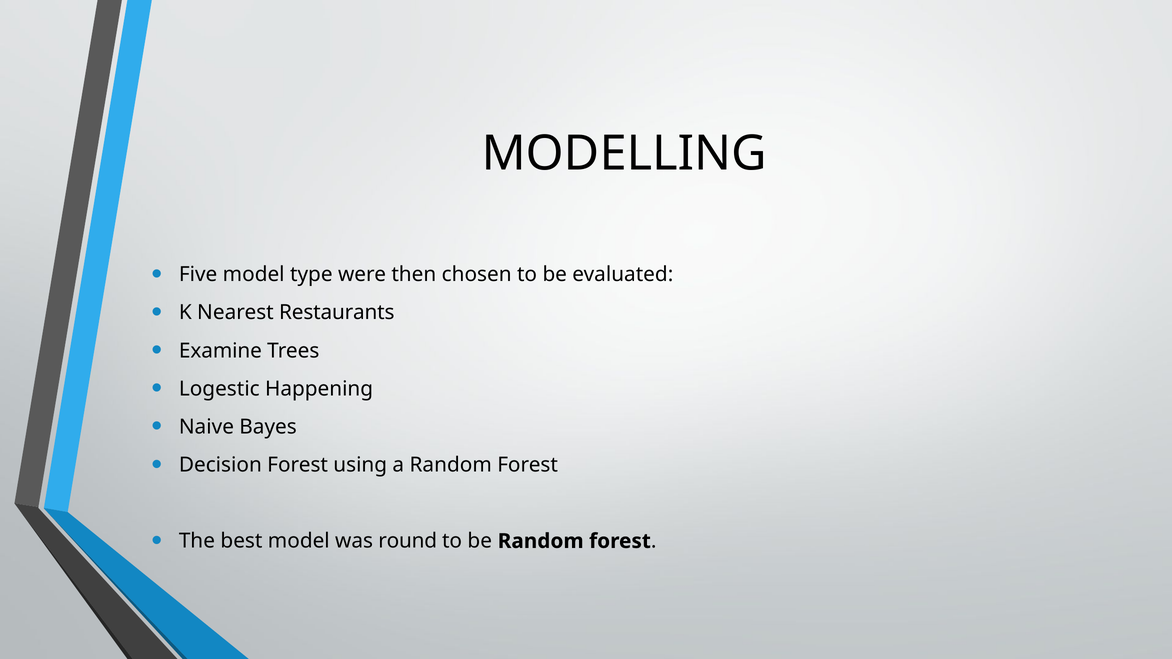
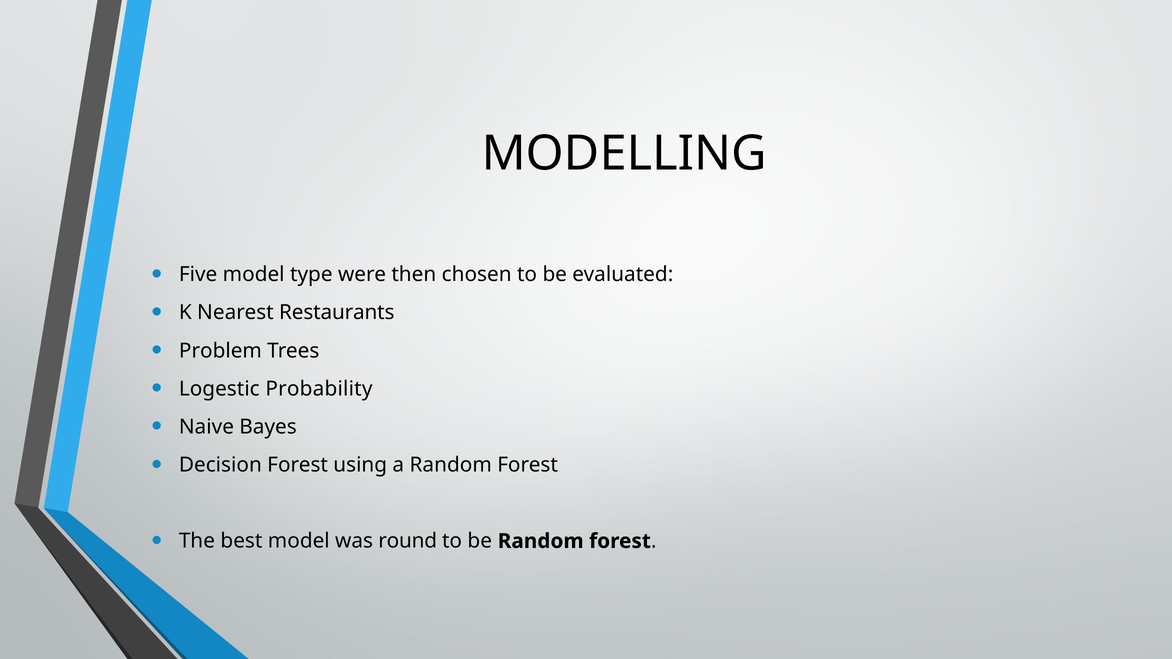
Examine: Examine -> Problem (220, 351)
Happening: Happening -> Probability (319, 389)
